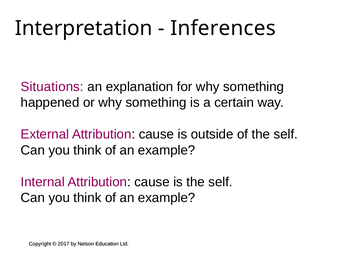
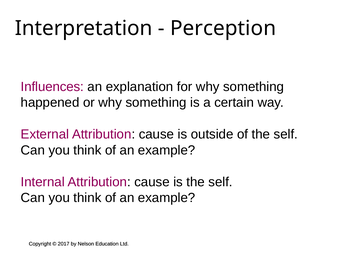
Inferences: Inferences -> Perception (223, 28)
Situations: Situations -> Influences (52, 87)
